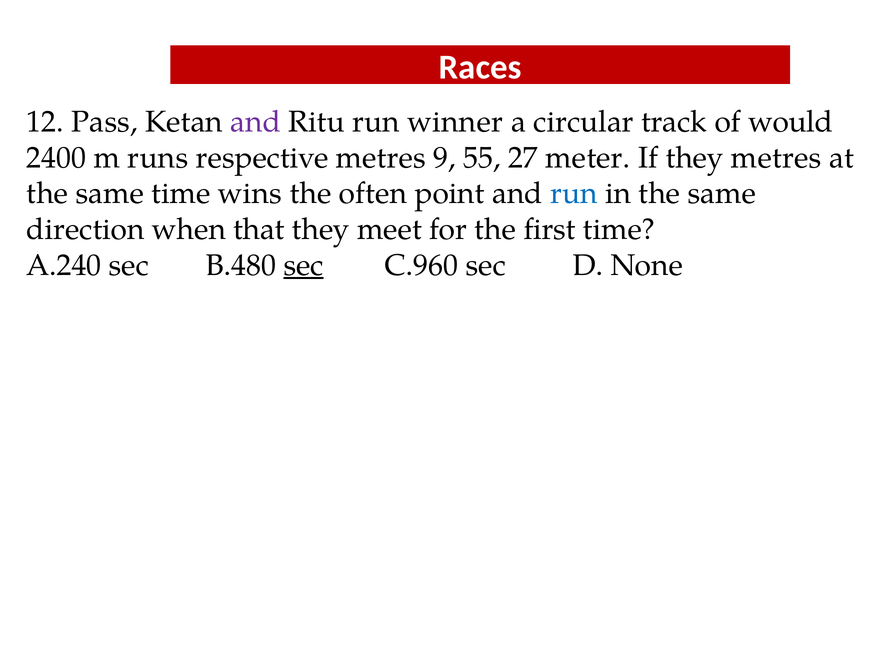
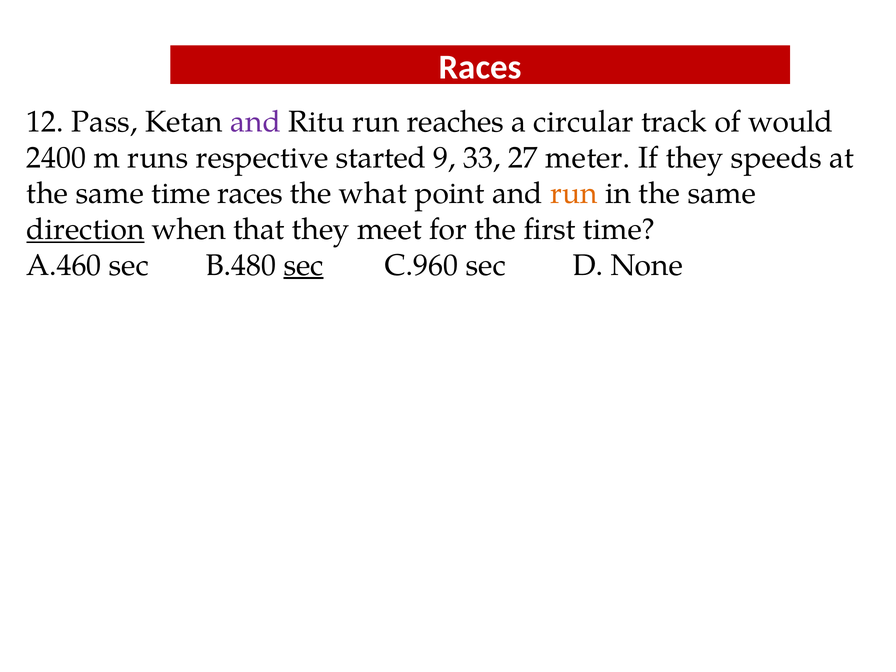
winner: winner -> reaches (455, 122)
respective metres: metres -> started (381, 158)
55: 55 -> 33 (482, 158)
they metres: metres -> speeds (776, 158)
time wins: wins -> races (250, 194)
often: often -> what (373, 194)
run colour: blue -> orange (574, 194)
direction underline: none -> present (86, 229)
A.240: A.240 -> A.460 (64, 265)
